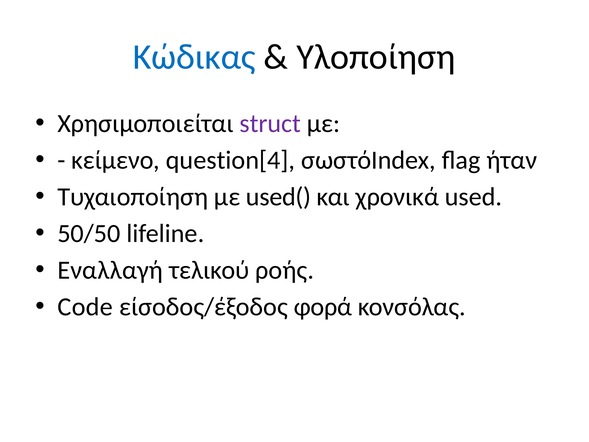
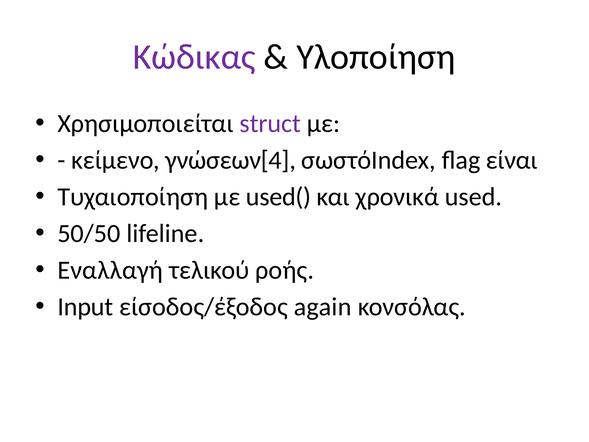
Κώδικας colour: blue -> purple (194, 57)
question[4: question[4 -> γνώσεων[4 (231, 160)
ήταν: ήταν -> είναι (512, 160)
Code: Code -> Input (85, 307)
φορά: φορά -> again (323, 307)
